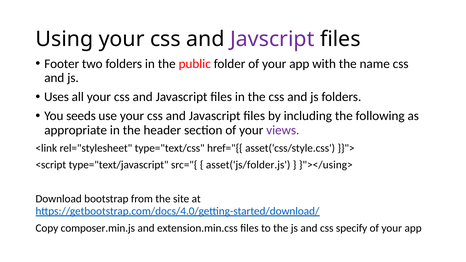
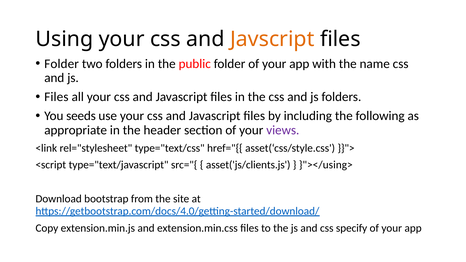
Javscript colour: purple -> orange (272, 39)
Footer: Footer -> Folder (62, 64)
Uses: Uses -> Files (56, 97)
asset('js/folder.js: asset('js/folder.js -> asset('js/clients.js (248, 165)
composer.min.js: composer.min.js -> extension.min.js (98, 228)
